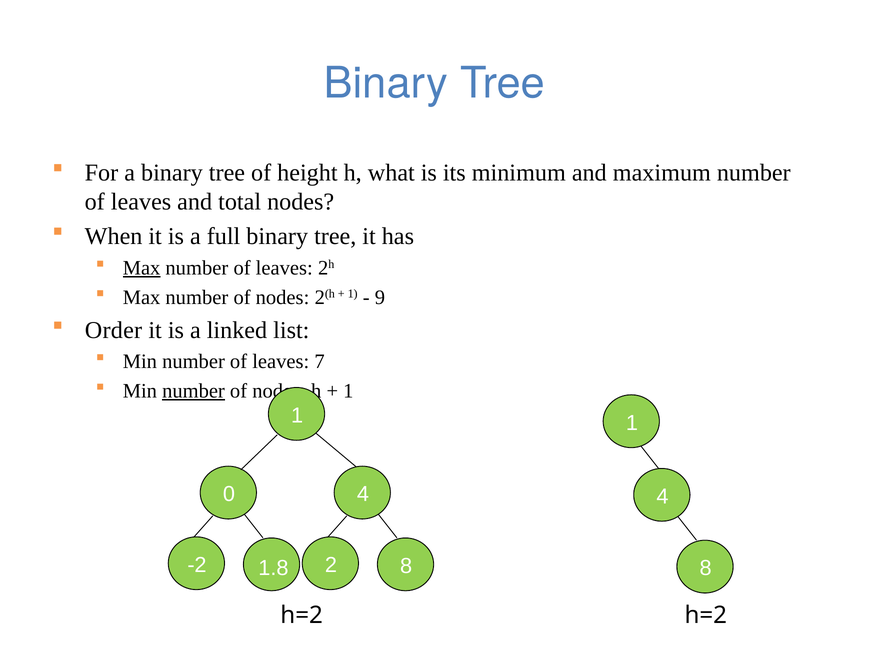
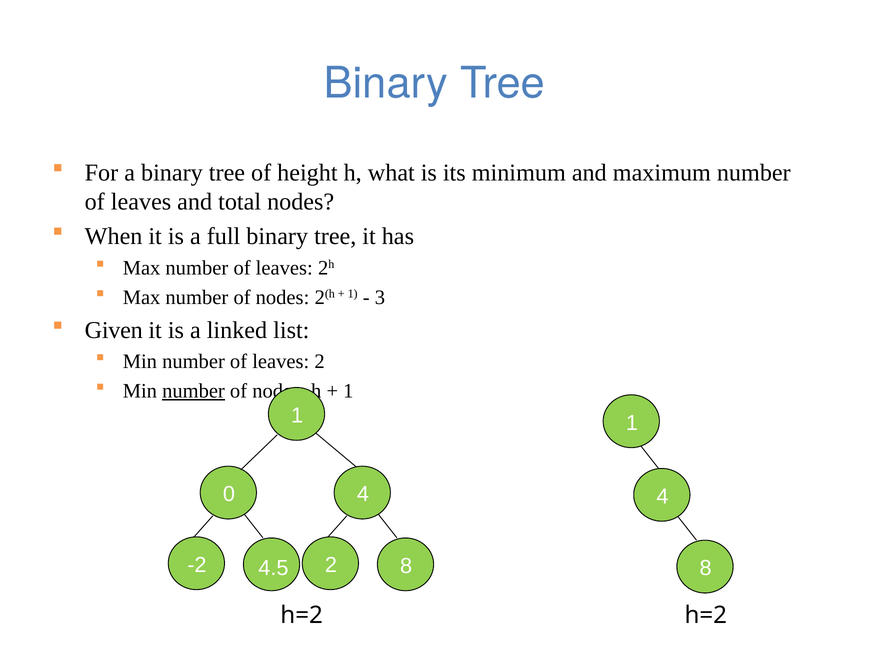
Max underline: present -> none (142, 268)
9: 9 -> 3 (380, 297)
Order: Order -> Given (114, 330)
leaves 7: 7 -> 2 (320, 361)
1.8: 1.8 -> 4.5 (273, 568)
